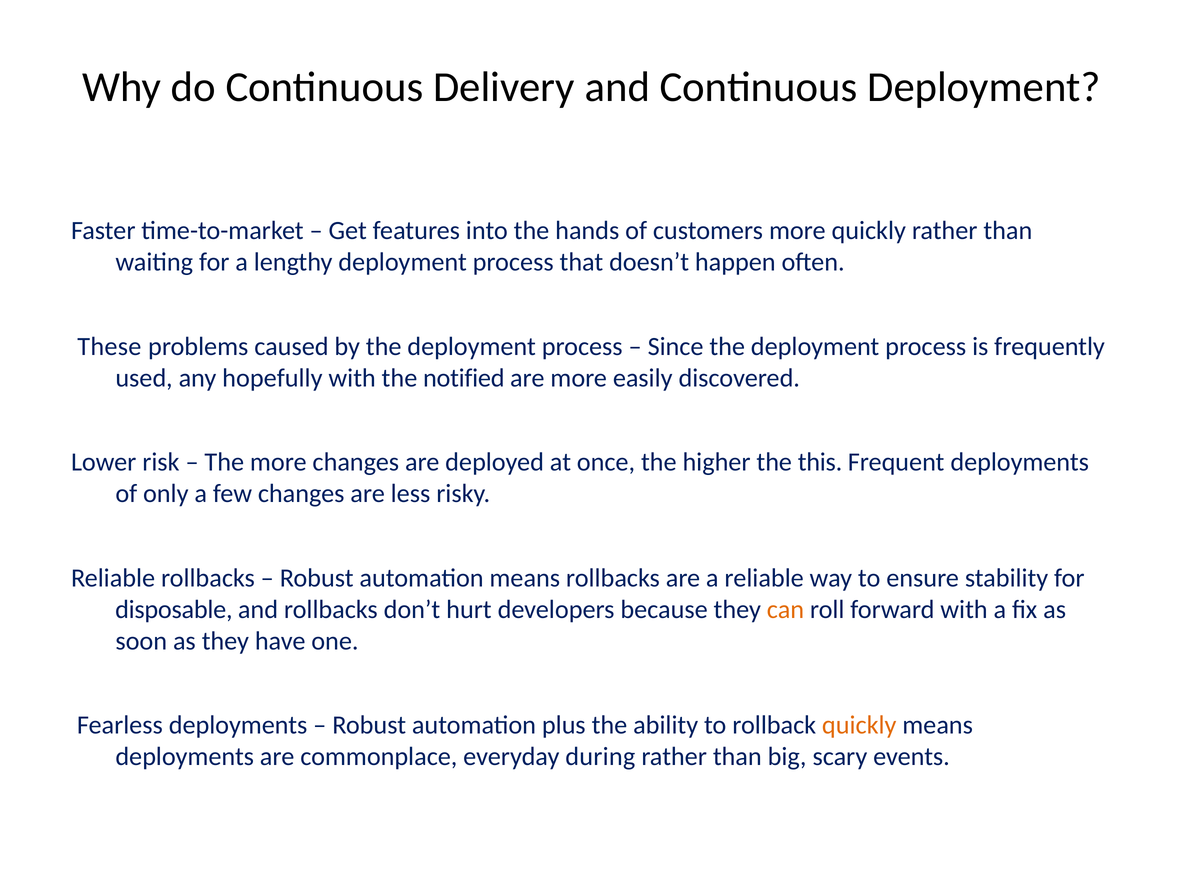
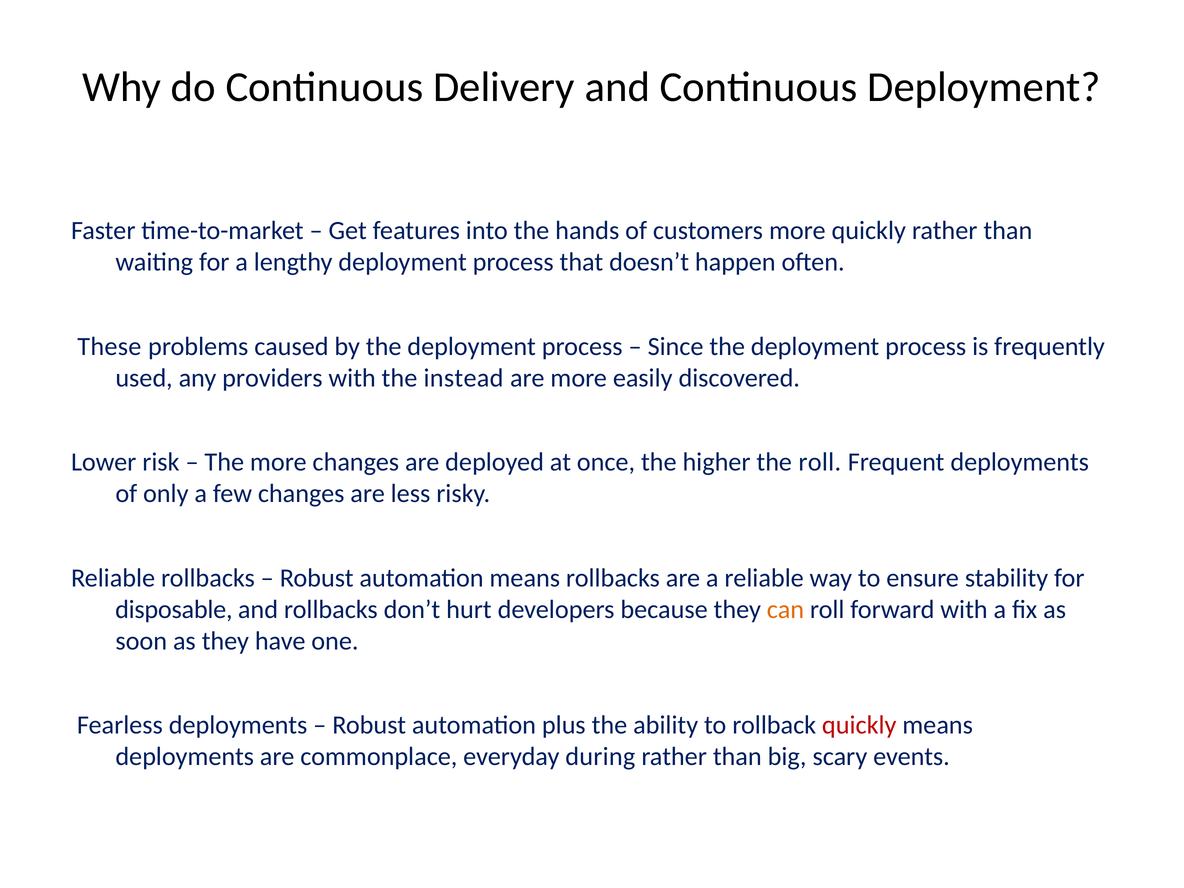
hopefully: hopefully -> providers (272, 378)
notified: notified -> instead (464, 378)
the this: this -> roll (820, 462)
quickly colour: orange -> red (859, 725)
